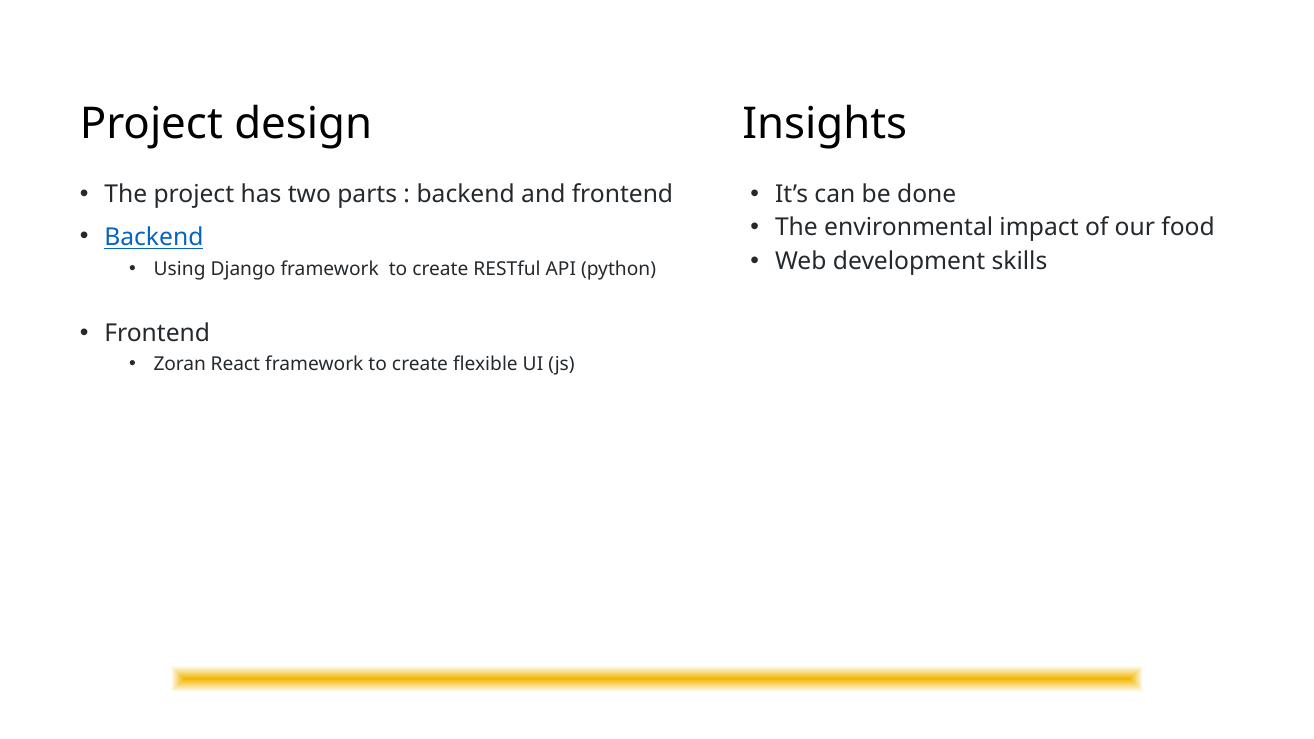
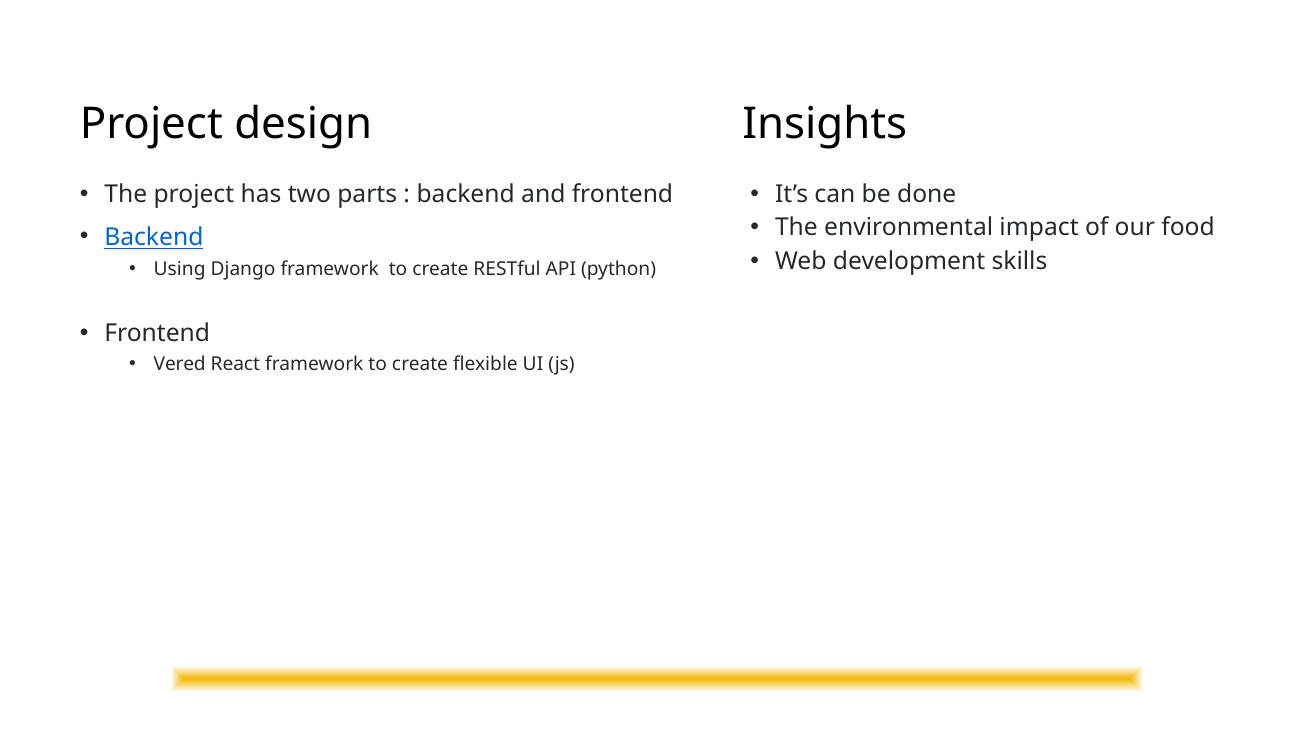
Zoran: Zoran -> Vered (180, 364)
